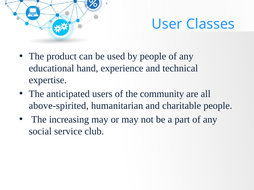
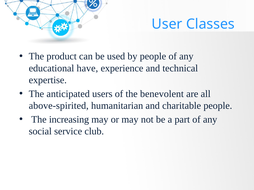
hand: hand -> have (87, 68)
community: community -> benevolent (162, 94)
